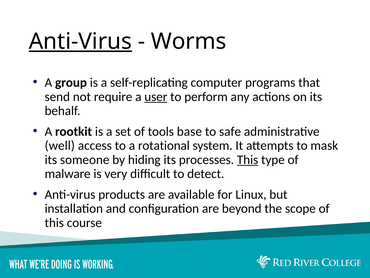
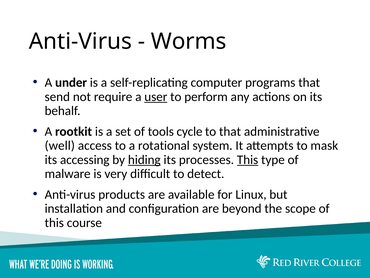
Anti-Virus underline: present -> none (80, 41)
group: group -> under (71, 82)
base: base -> cycle (190, 131)
to safe: safe -> that (230, 131)
someone: someone -> accessing (85, 159)
hiding underline: none -> present (144, 159)
